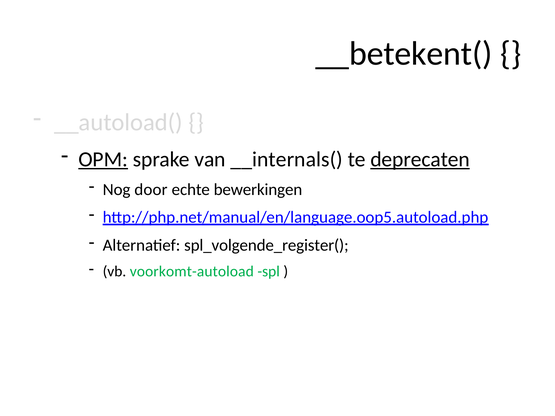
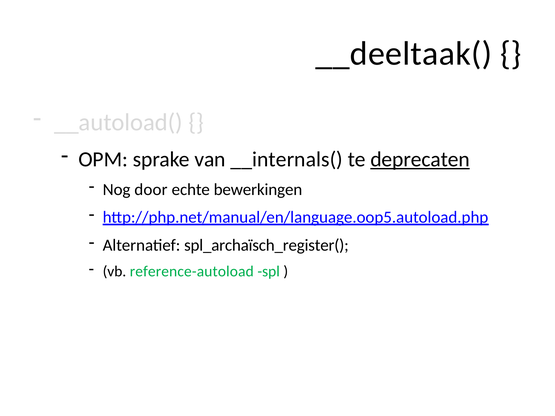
__betekent(: __betekent( -> __deeltaak( (404, 54)
OPM underline: present -> none (103, 159)
spl_volgende_register(: spl_volgende_register( -> spl_archaïsch_register( (266, 245)
voorkomt-autoload: voorkomt-autoload -> reference-autoload (192, 272)
